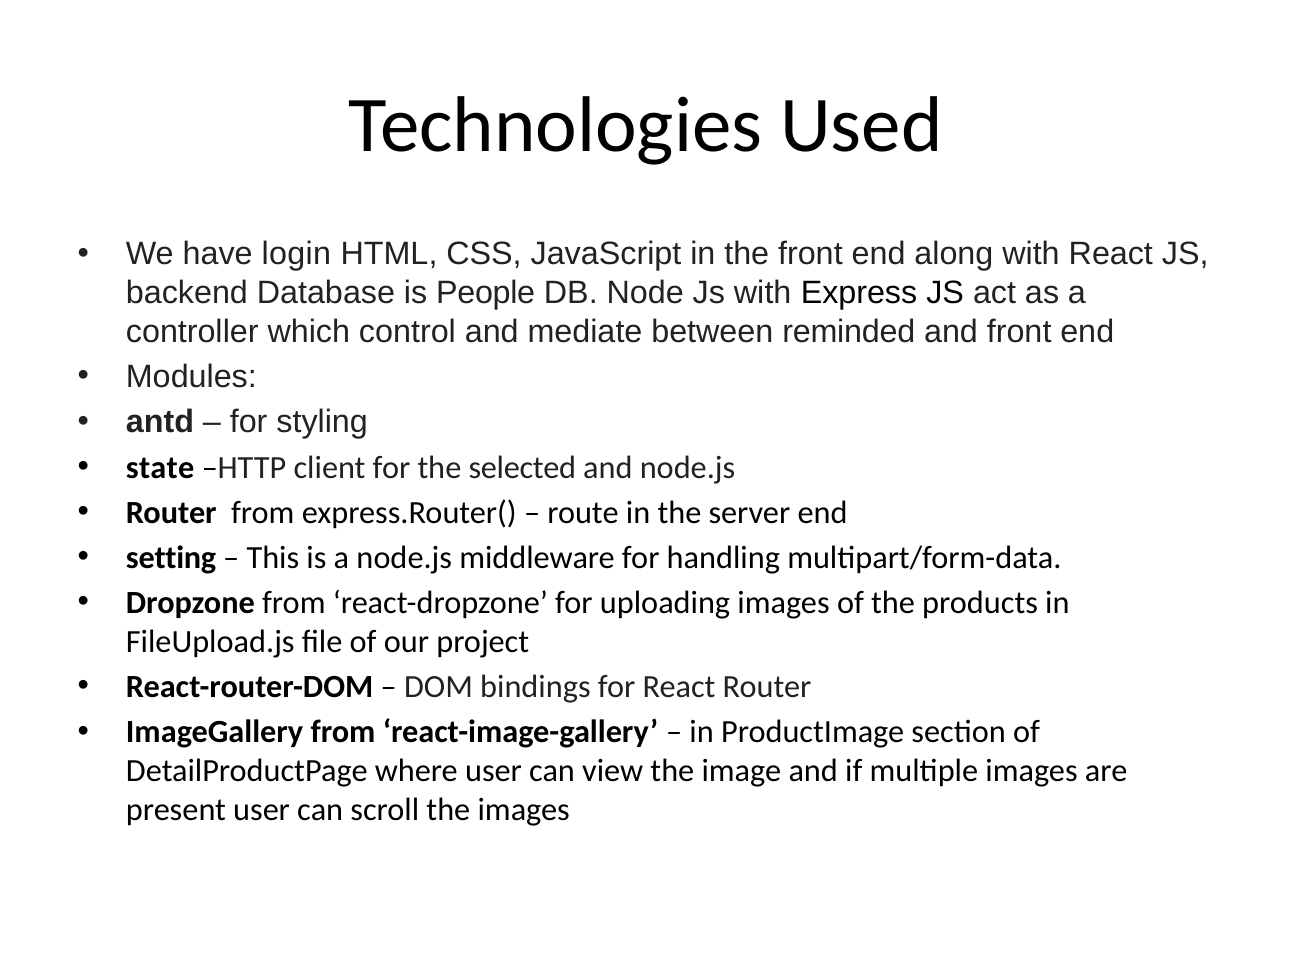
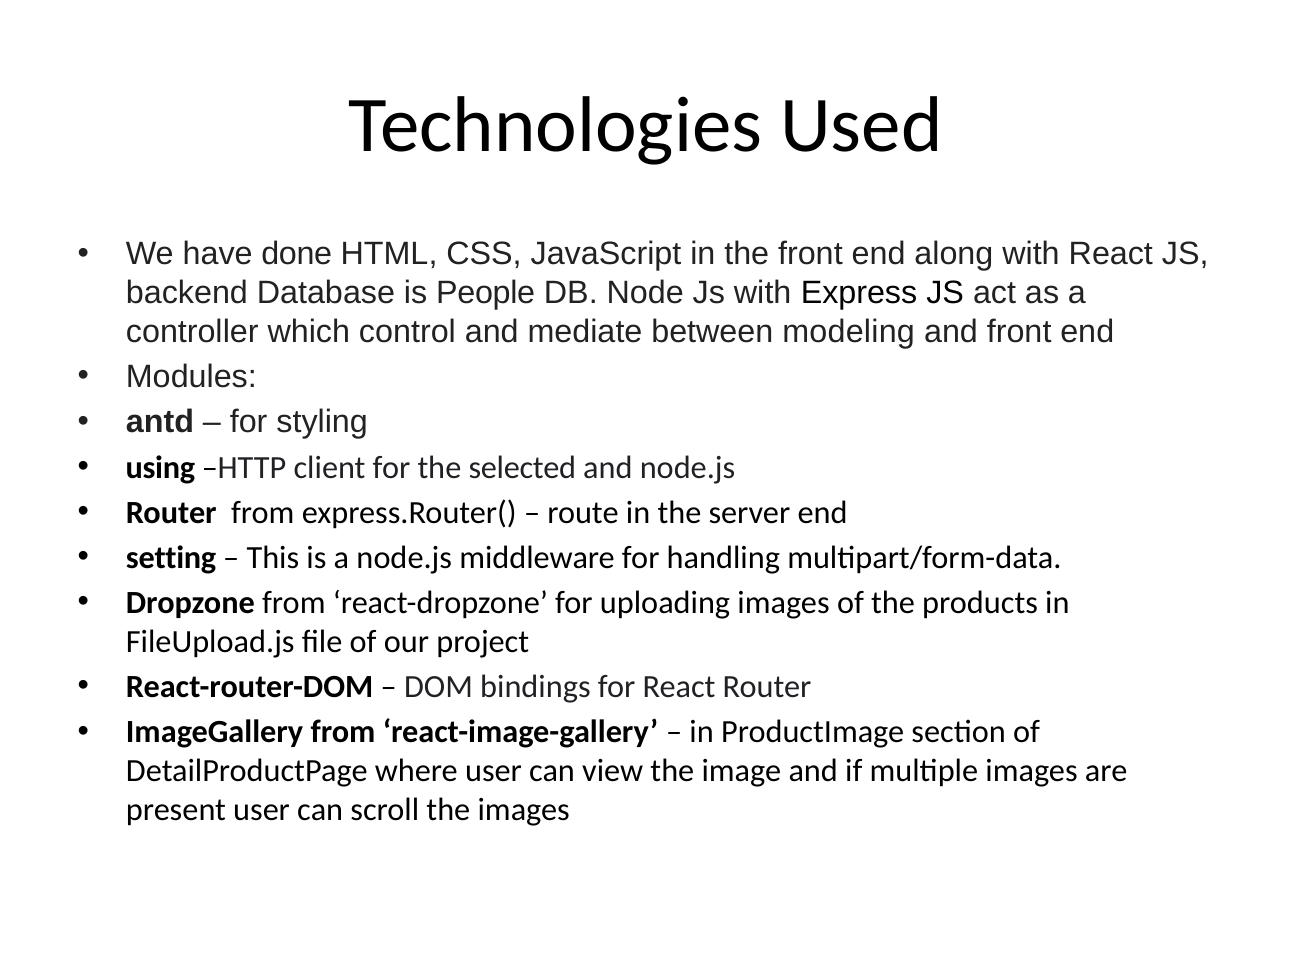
login: login -> done (297, 254)
reminded: reminded -> modeling (849, 332)
state: state -> using (160, 467)
